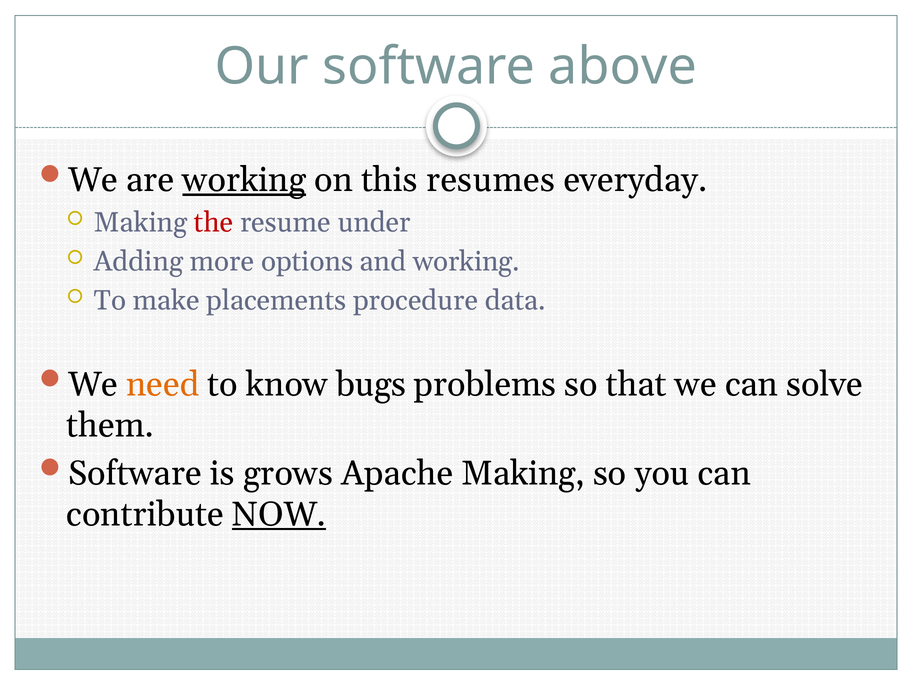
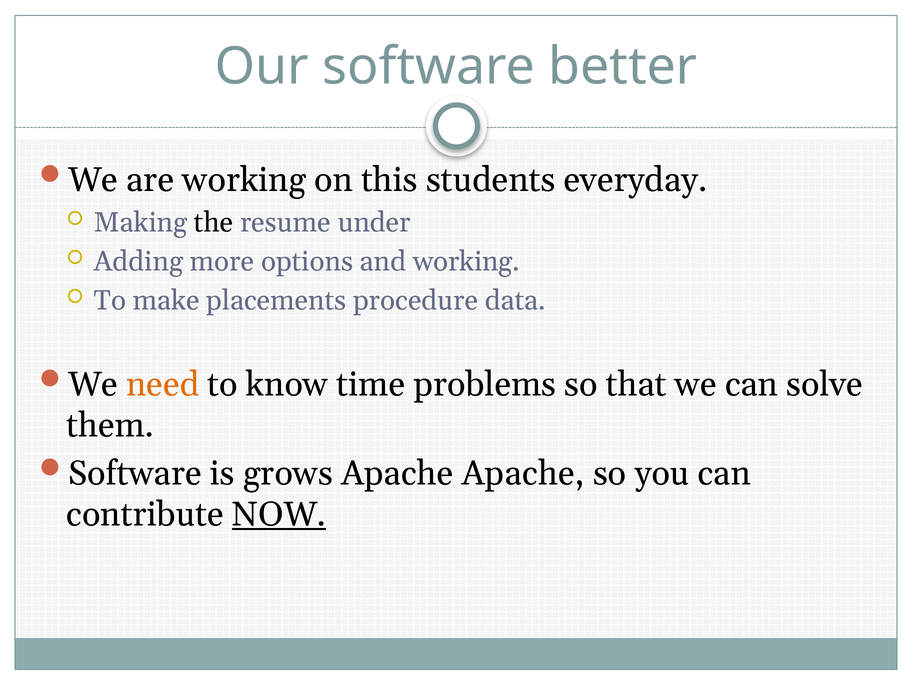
above: above -> better (623, 66)
working underline: present -> none (244, 180)
resumes: resumes -> students (491, 180)
the colour: red -> black (214, 222)
bugs: bugs -> time (371, 384)
Apache Making: Making -> Apache (523, 473)
